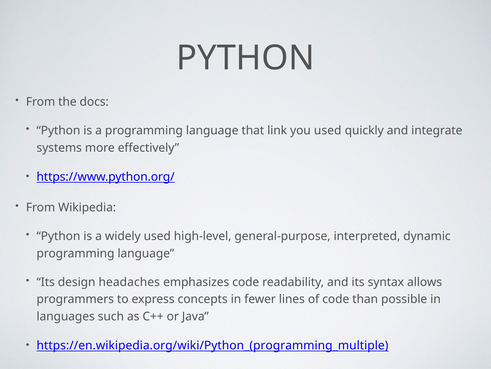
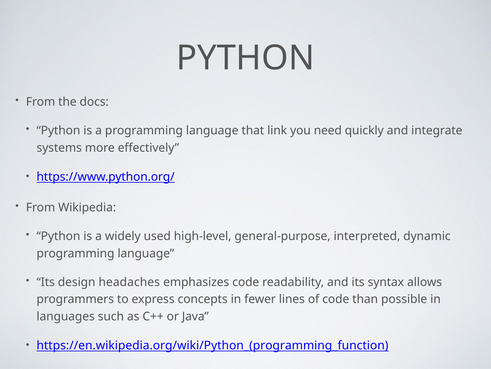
you used: used -> need (328, 130)
https://en.wikipedia.org/wiki/Python_(programming_multiple: https://en.wikipedia.org/wiki/Python_(programming_multiple -> https://en.wikipedia.org/wiki/Python_(programming_function (212, 345)
